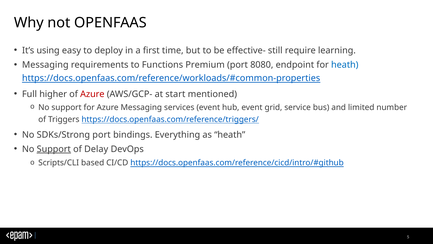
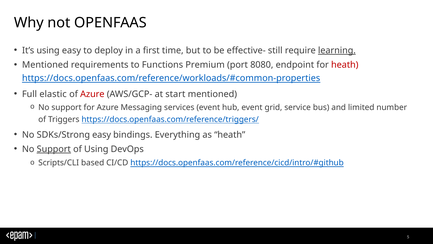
learning underline: none -> present (337, 50)
Messaging: Messaging -> Mentioned (45, 65)
heath colour: blue -> red (345, 65)
higher: higher -> elastic (53, 94)
SDKs/Strong port: port -> easy (102, 135)
of Delay: Delay -> Using (96, 149)
